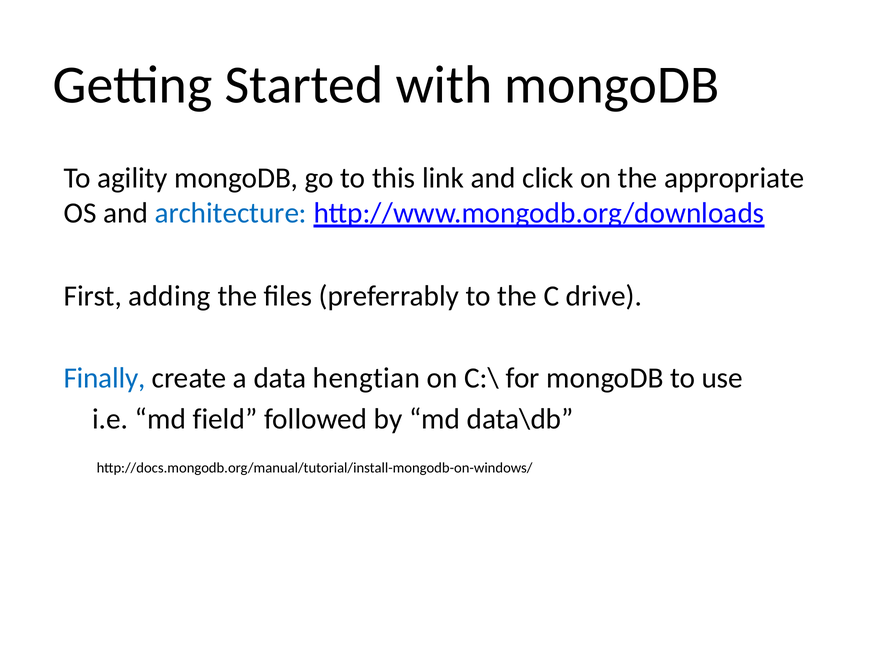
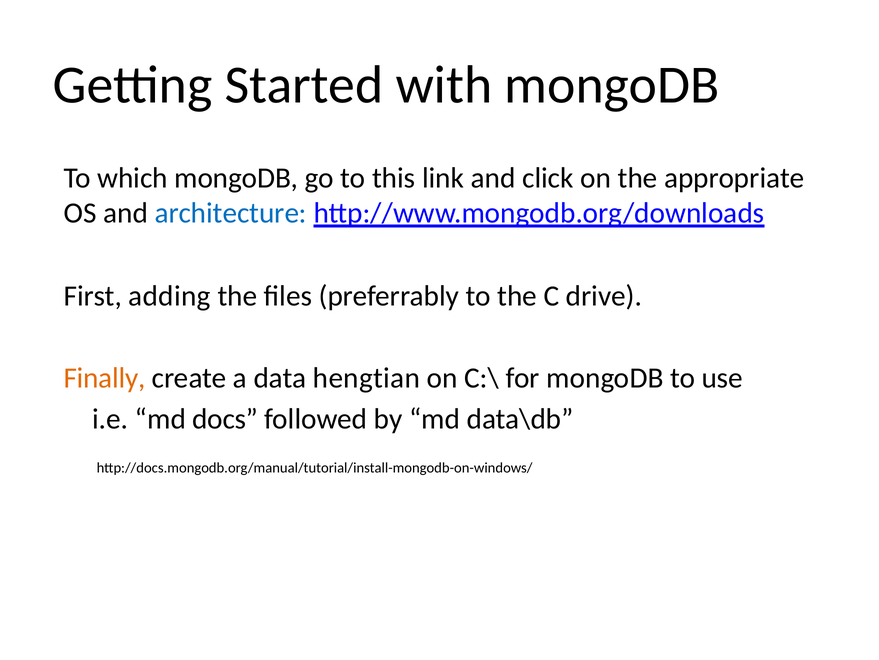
agility: agility -> which (133, 178)
Finally colour: blue -> orange (105, 378)
field: field -> docs (225, 419)
